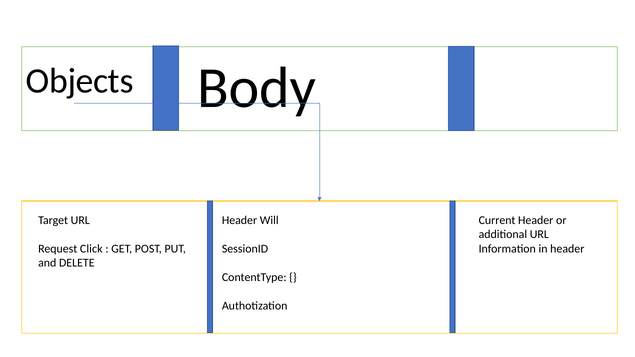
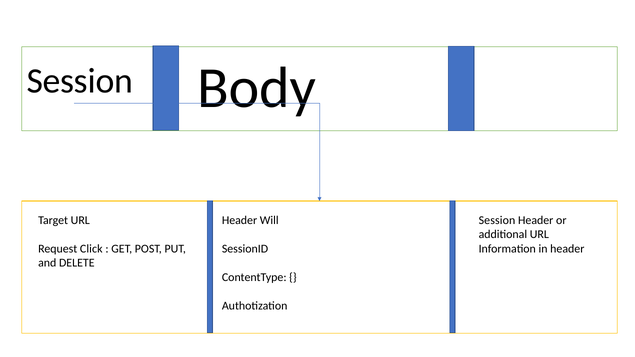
Objects: Objects -> Session (80, 81)
Current: Current -> Session (497, 220)
